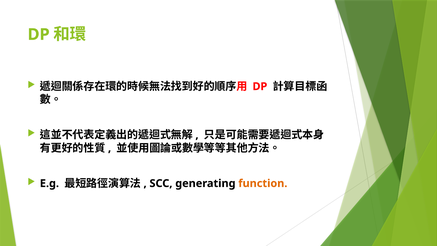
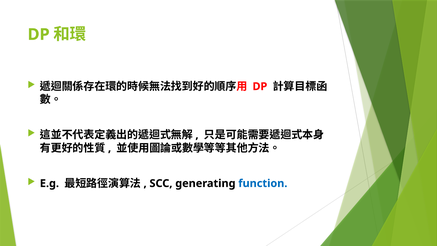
function colour: orange -> blue (263, 183)
